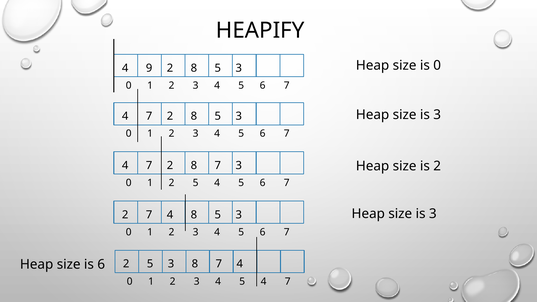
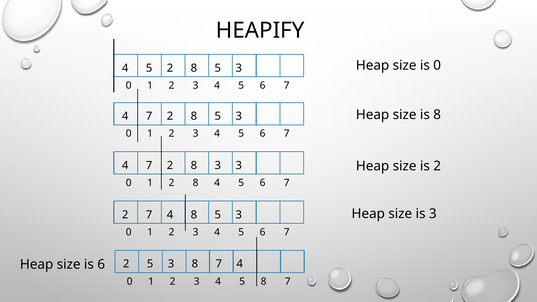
9: 9 -> 5 (149, 68)
3: 3 -> 8 (437, 115)
2 8 7: 7 -> 3 (218, 165)
1 2 5: 5 -> 8 (196, 183)
4 5 4: 4 -> 8 (264, 282)
